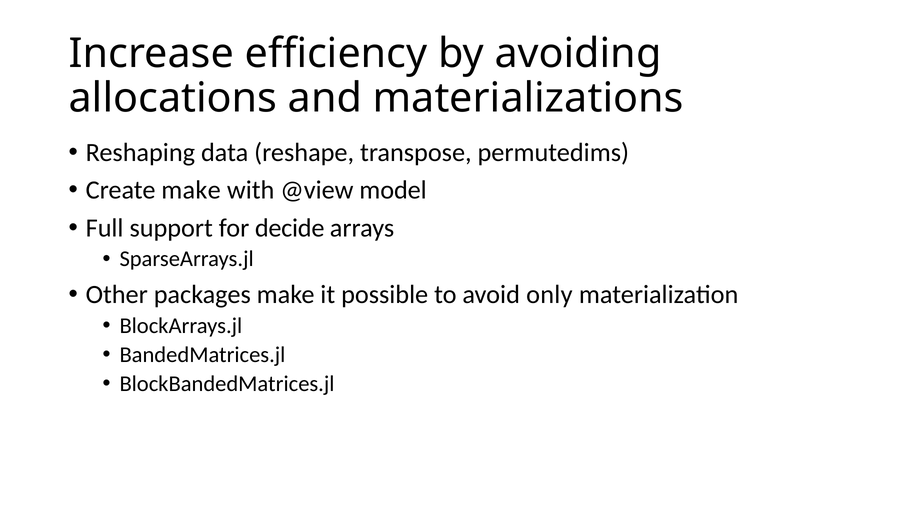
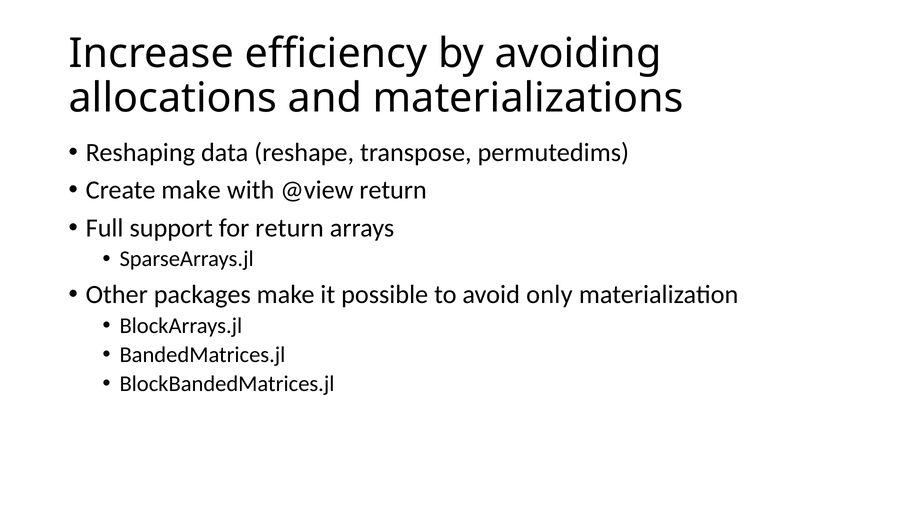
@view model: model -> return (393, 190)
for decide: decide -> return (289, 228)
